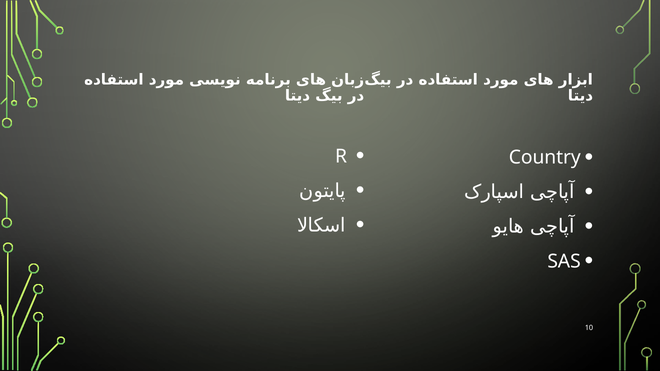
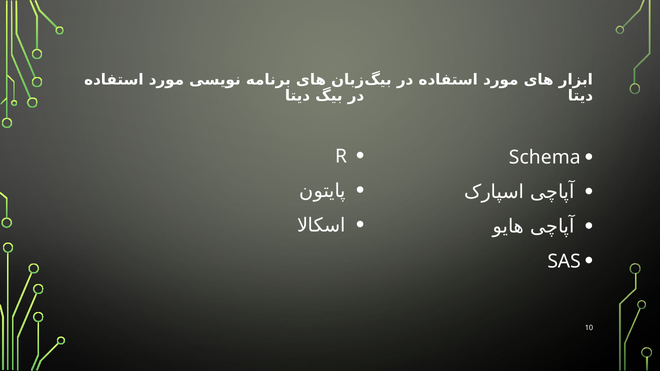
Country: Country -> Schema (545, 158)
